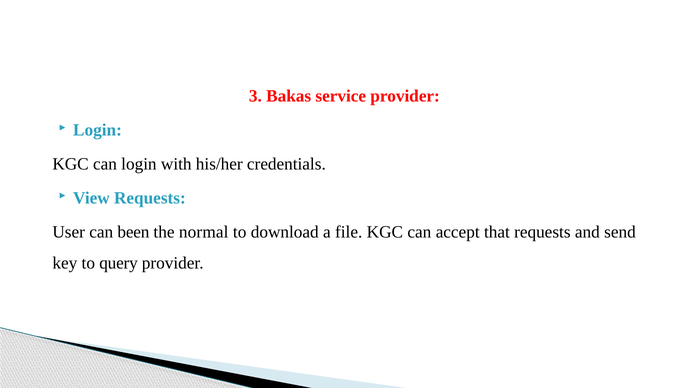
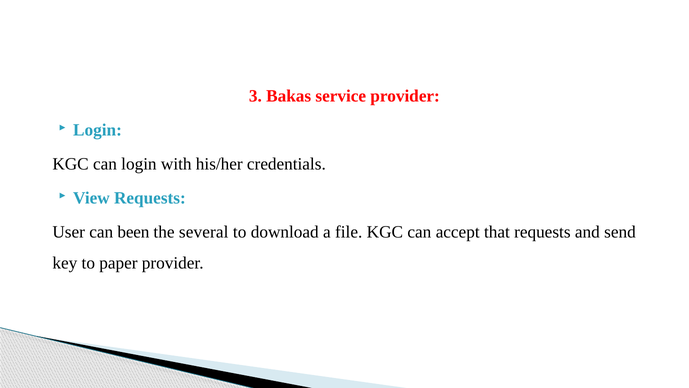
normal: normal -> several (204, 232)
query: query -> paper (118, 263)
